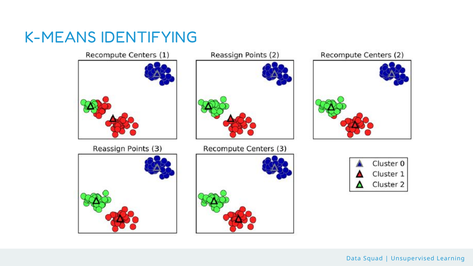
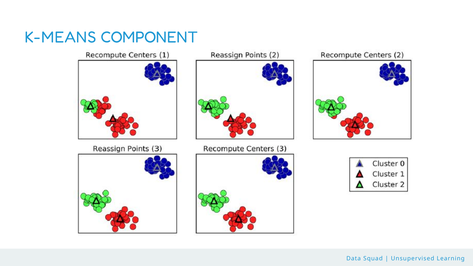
IDENTIFYING: IDENTIFYING -> COMPONENT (149, 37)
